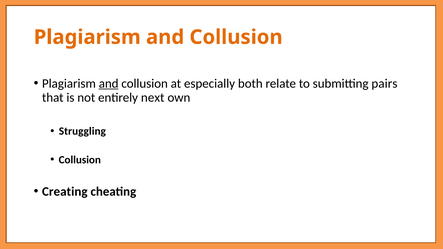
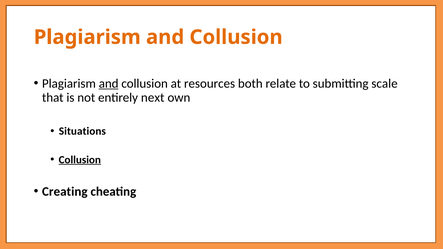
especially: especially -> resources (210, 84)
pairs: pairs -> scale (384, 84)
Struggling: Struggling -> Situations (82, 131)
Collusion underline: none -> present (80, 160)
